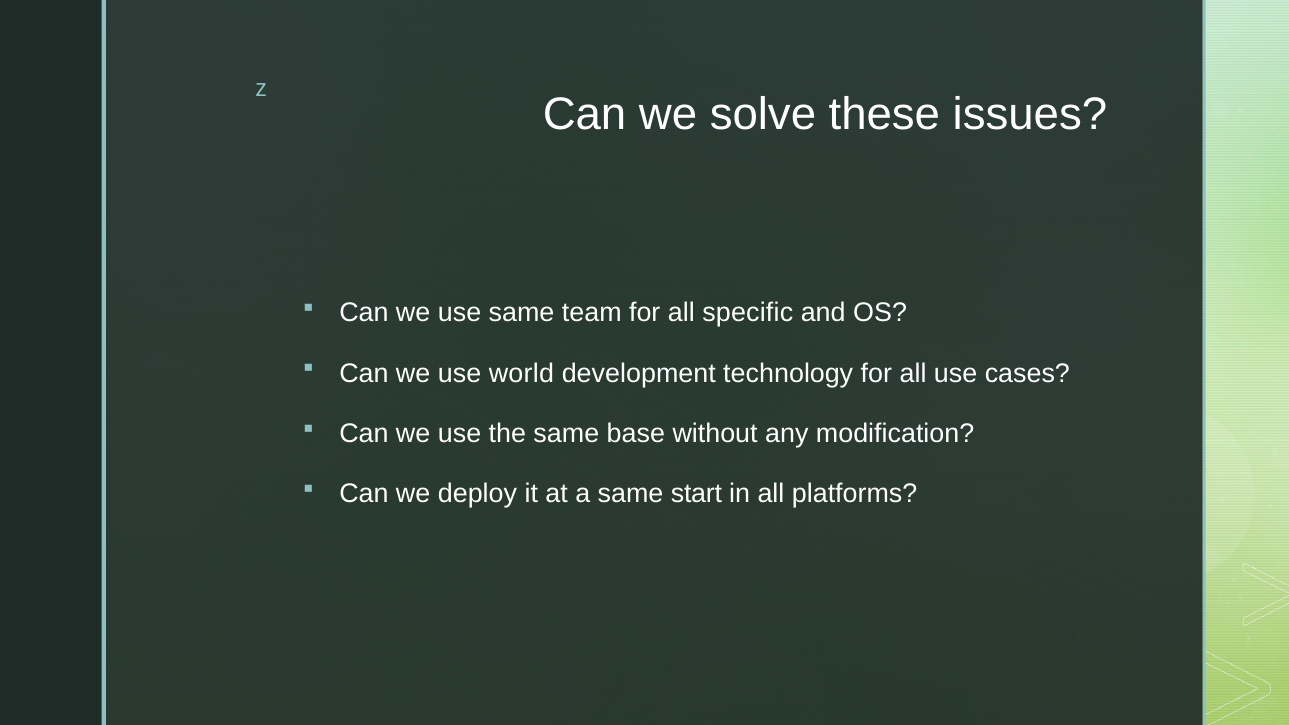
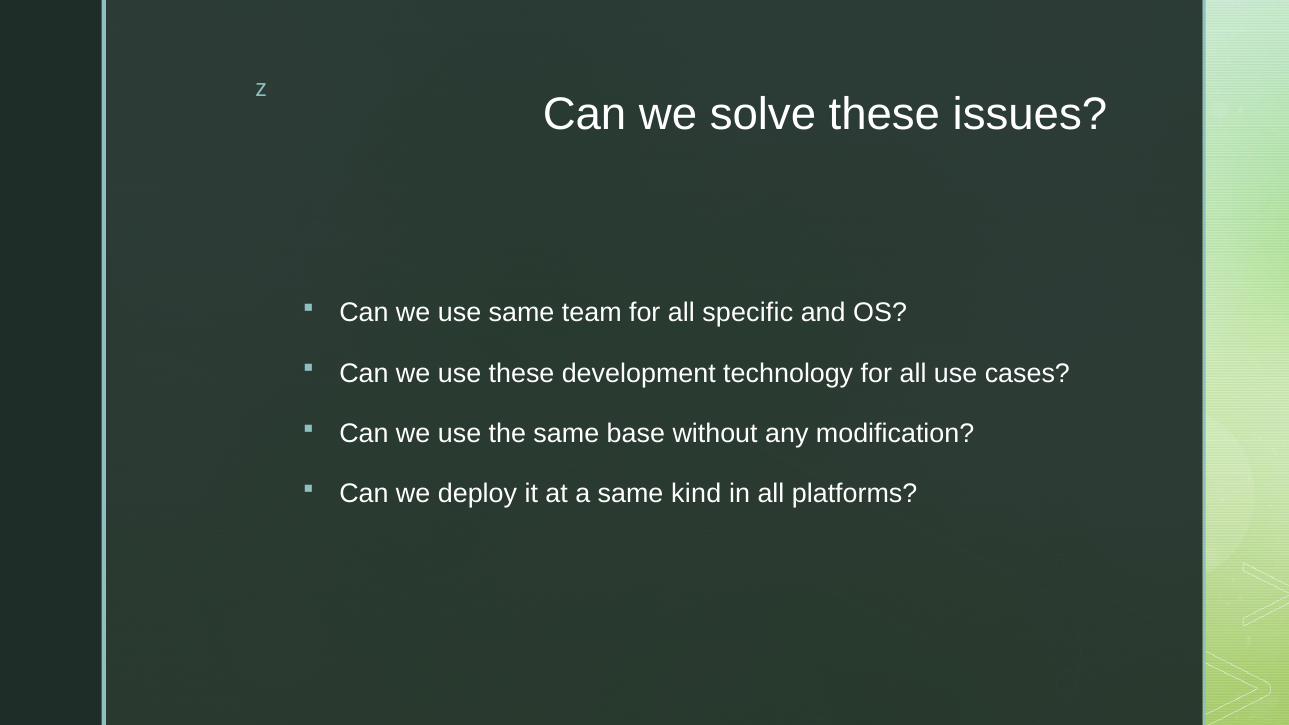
use world: world -> these (522, 373)
start: start -> kind (696, 494)
